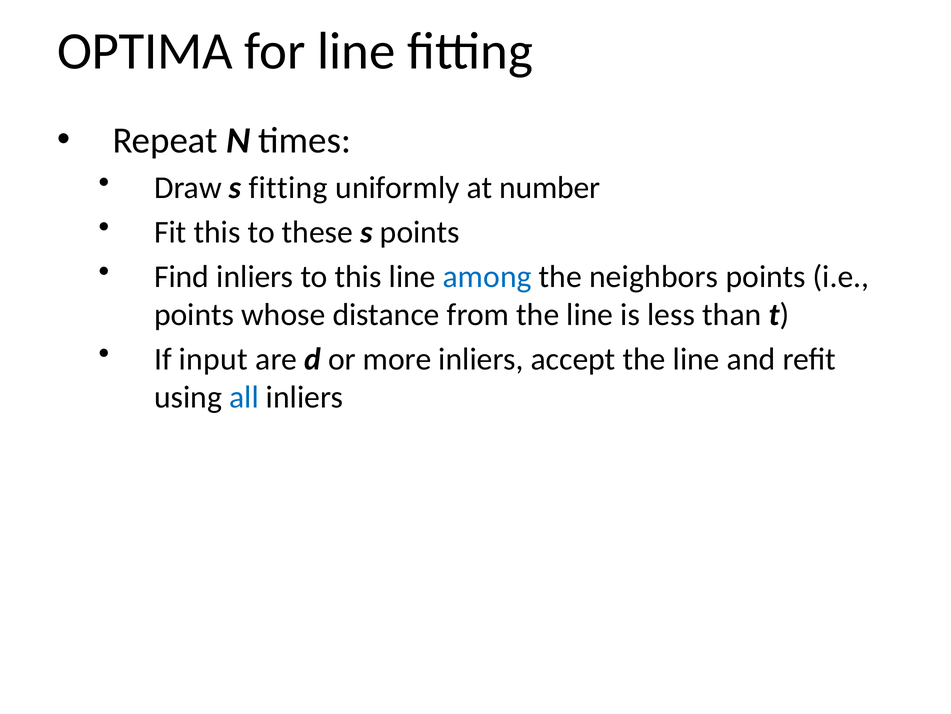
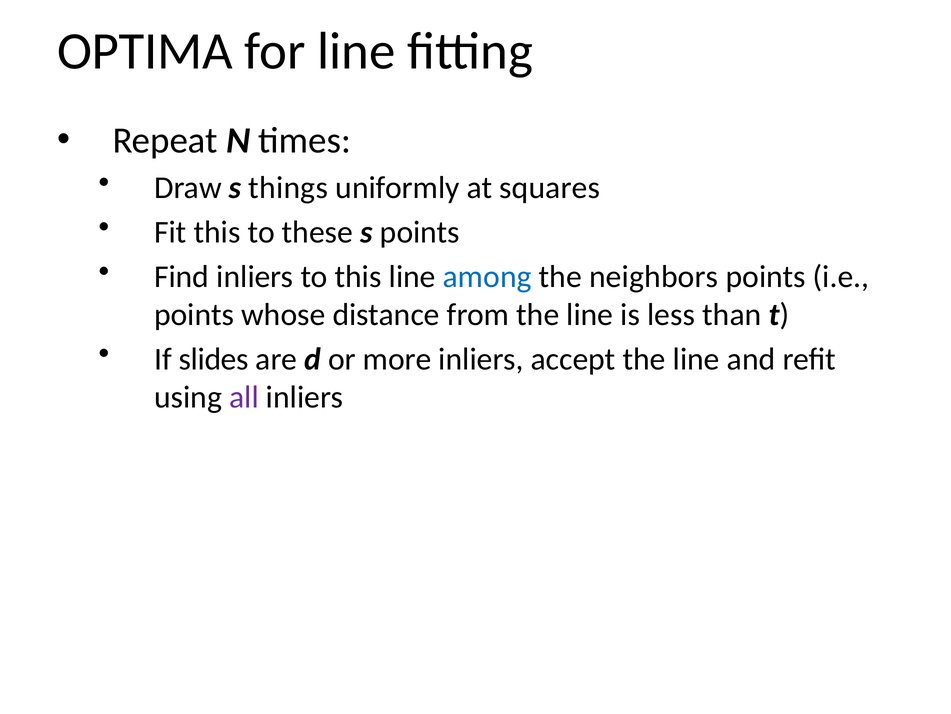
s fitting: fitting -> things (288, 188)
number: number -> squares (550, 188)
input: input -> slides (214, 359)
all colour: blue -> purple (244, 397)
